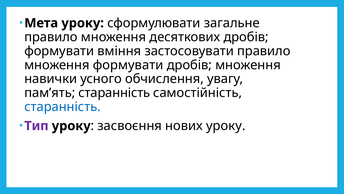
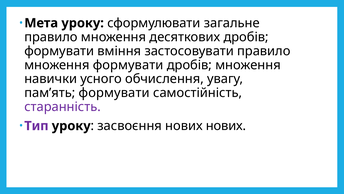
пам’ять старанність: старанність -> формувати (114, 93)
старанність colour: blue -> purple (63, 107)
нових уроку: уроку -> нових (226, 126)
